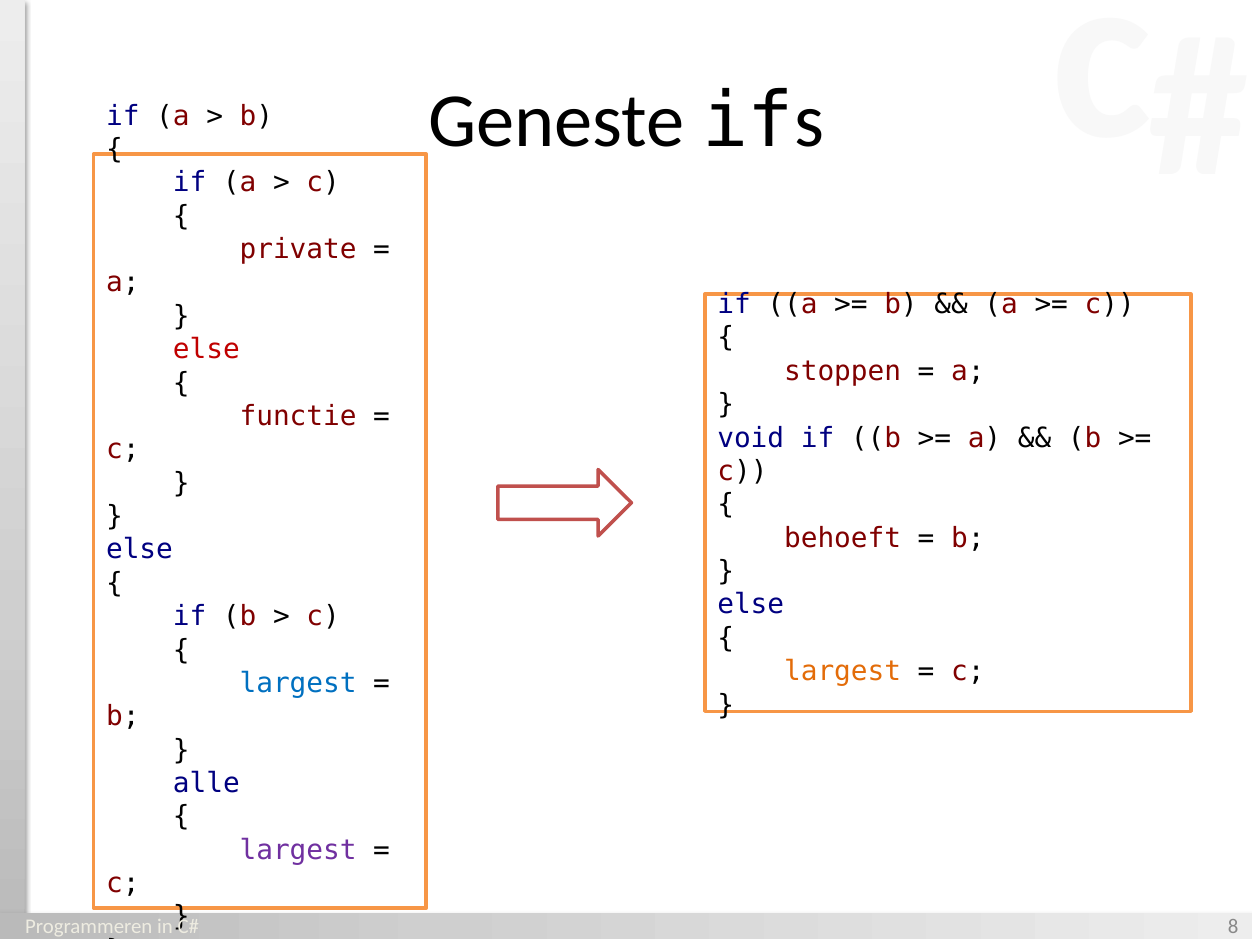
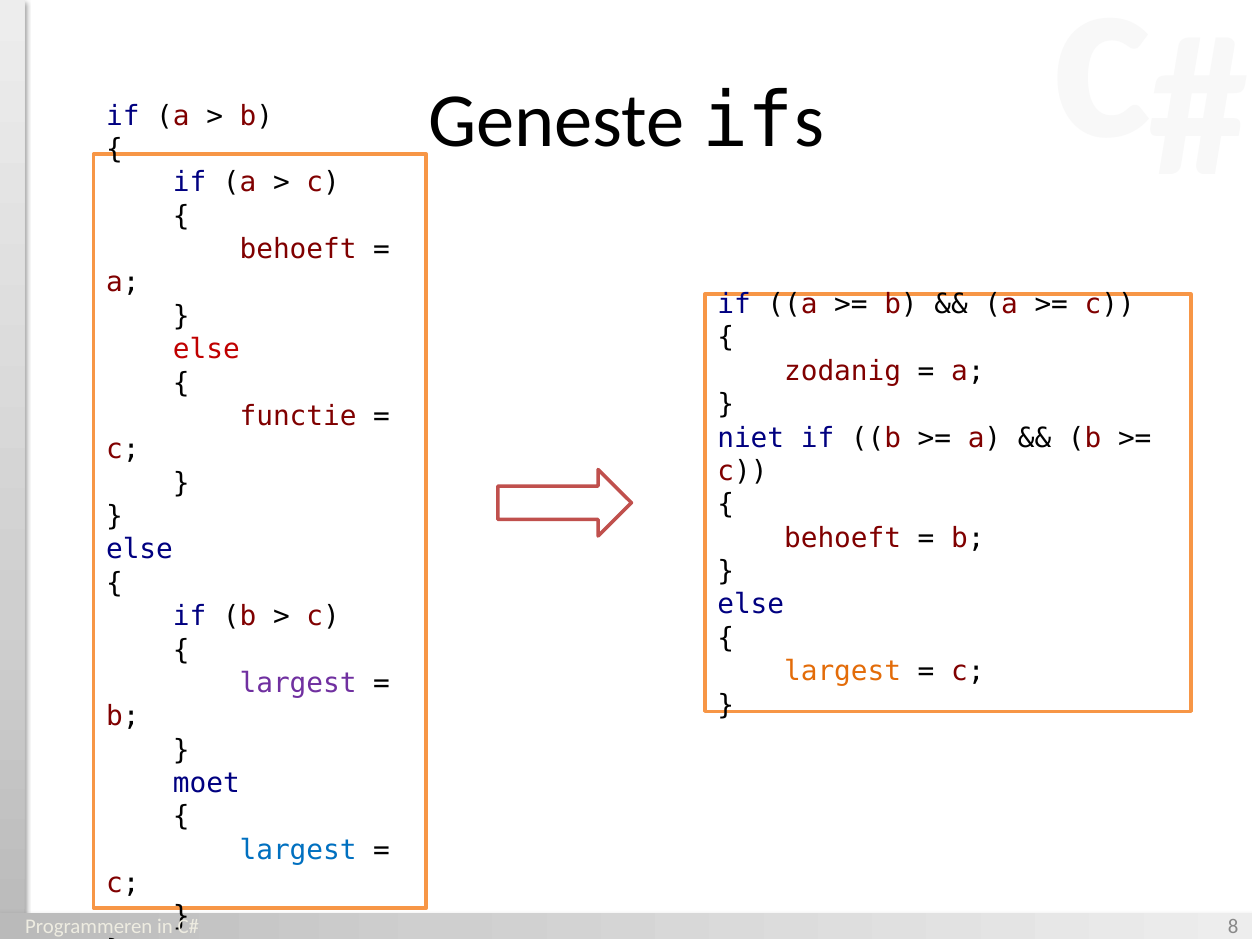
private: private -> behoeft (298, 249)
stoppen: stoppen -> zodanig (843, 371)
void: void -> niet (751, 438)
largest colour: blue -> purple (298, 683)
alle: alle -> moet (206, 783)
largest colour: purple -> blue (298, 850)
